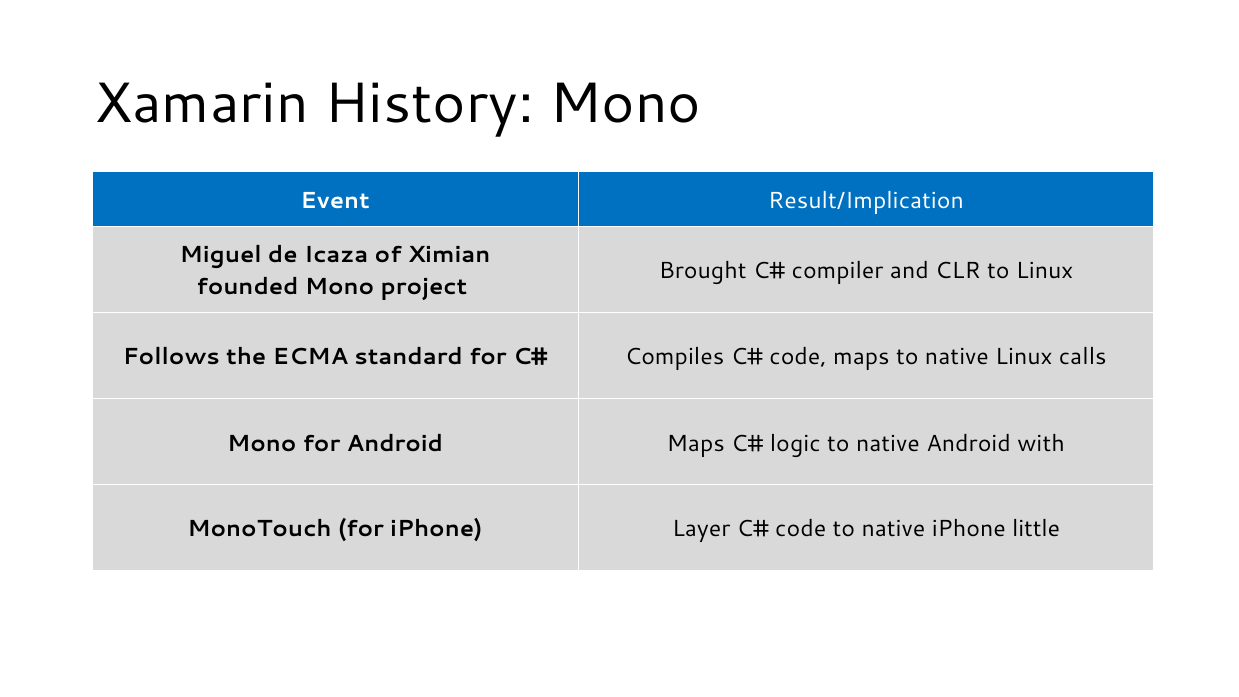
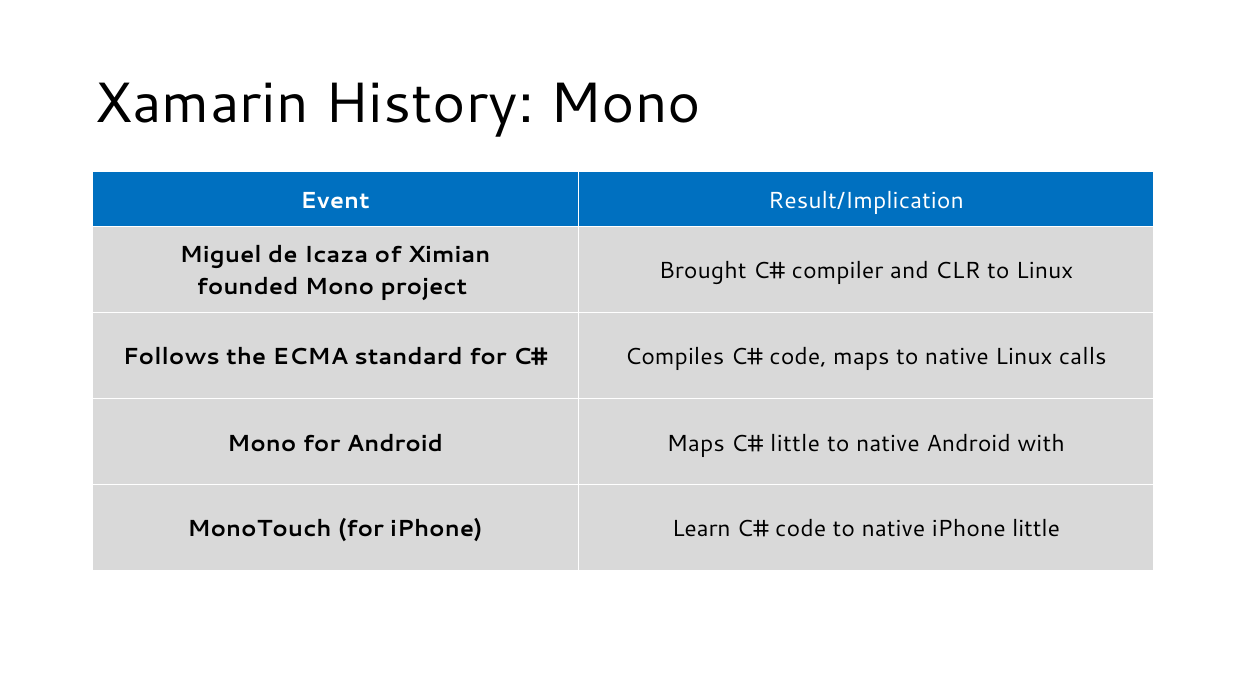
logic: logic -> little (795, 443)
Layer: Layer -> Learn (701, 529)
